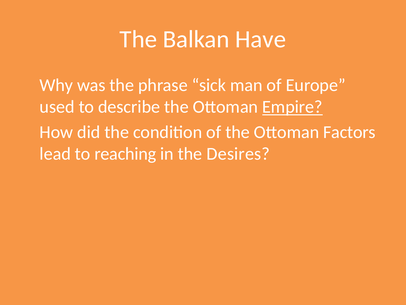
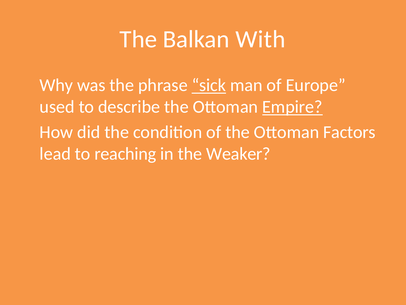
Have: Have -> With (260, 39)
sick underline: none -> present (209, 85)
Desires: Desires -> Weaker (238, 154)
